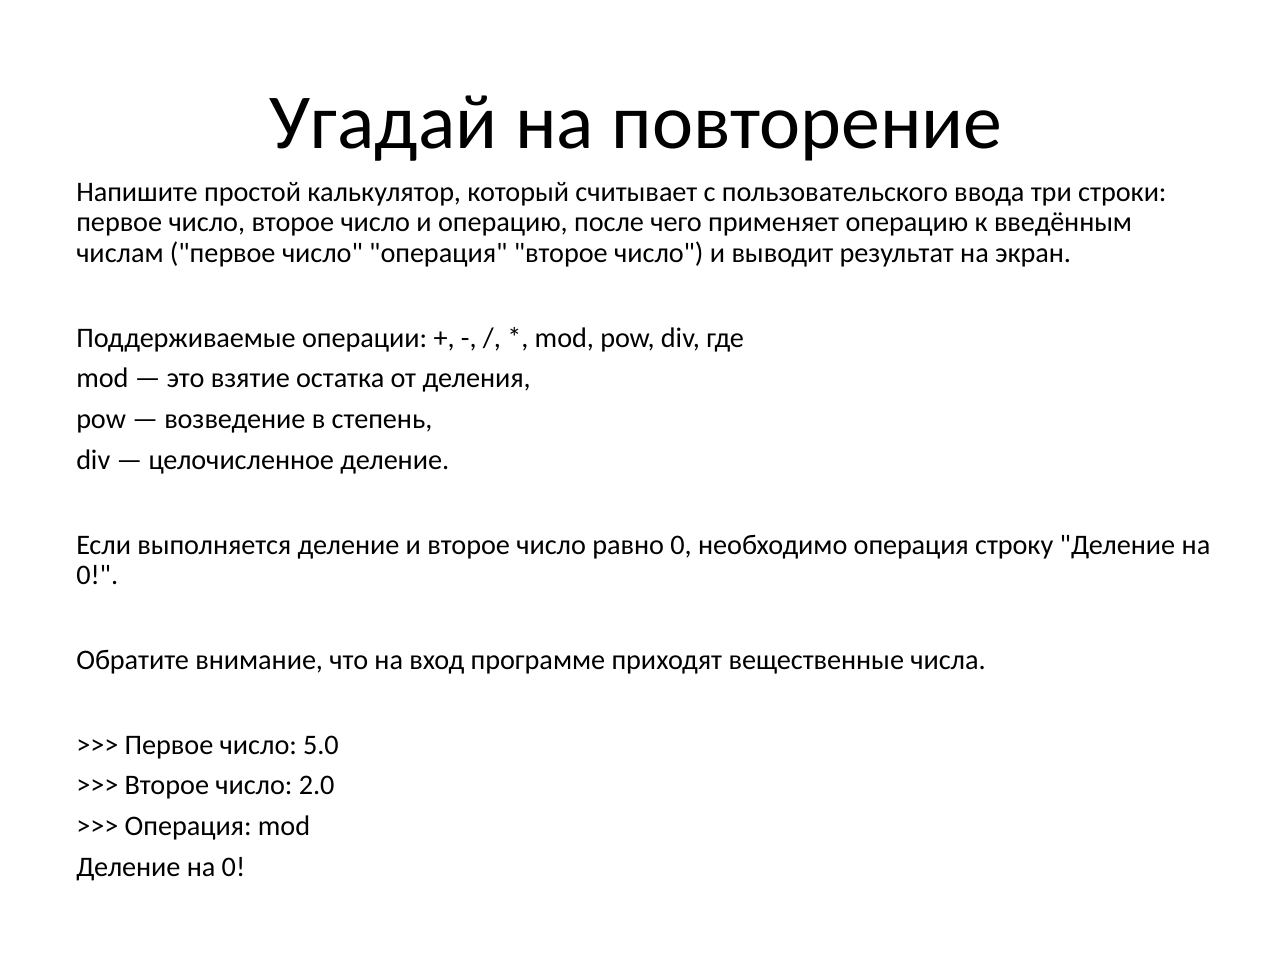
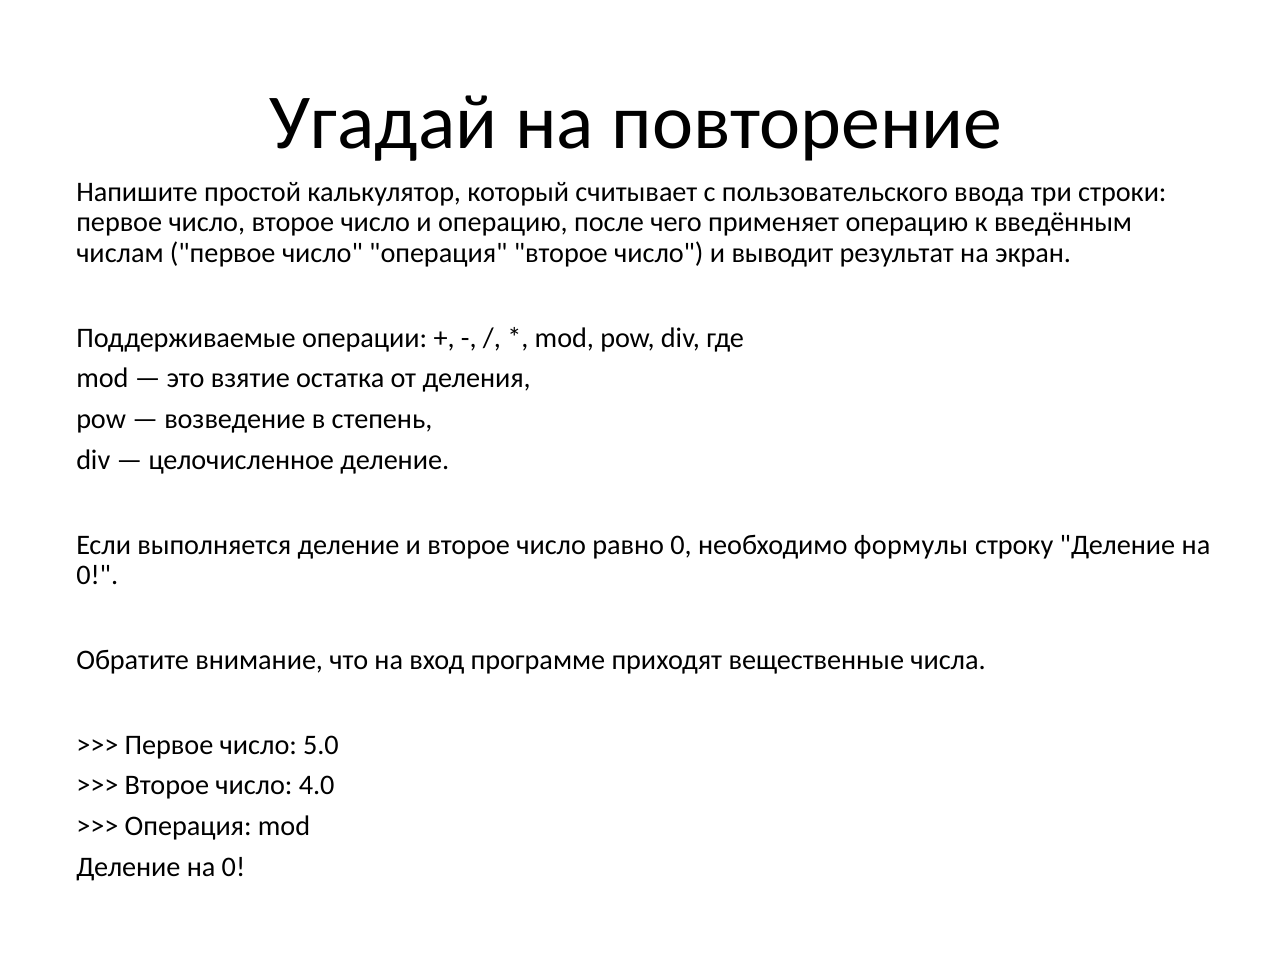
необходимо операция: операция -> формулы (911, 545)
2.0: 2.0 -> 4.0 (317, 785)
